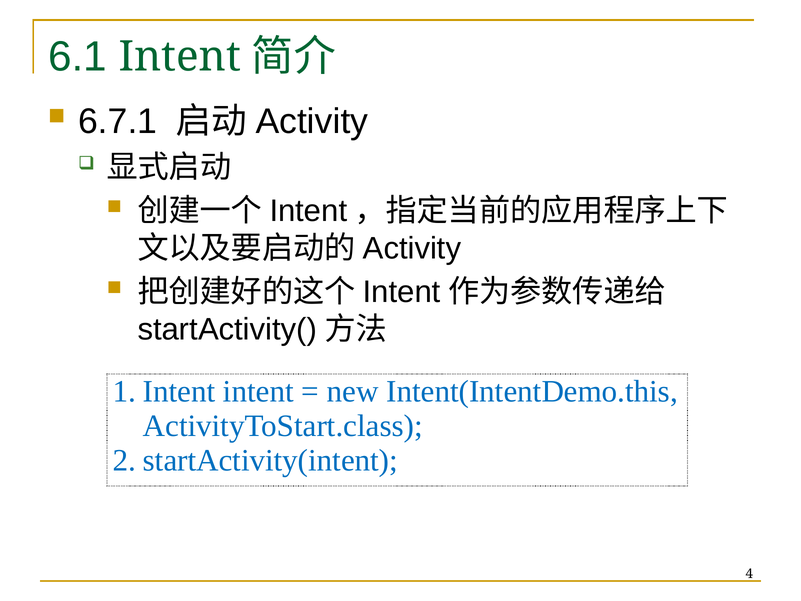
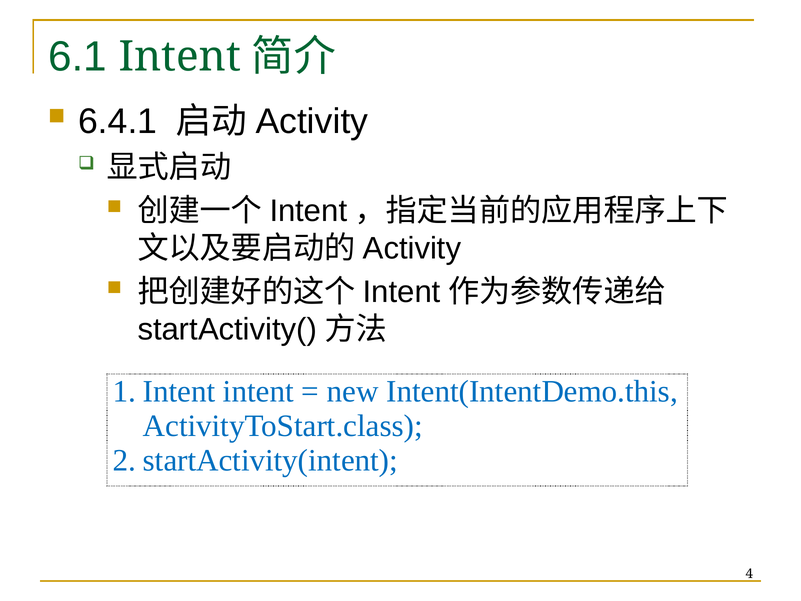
6.7.1: 6.7.1 -> 6.4.1 (118, 121)
